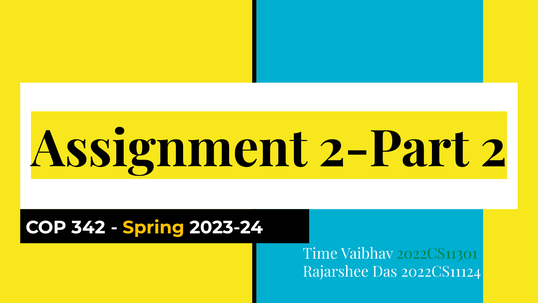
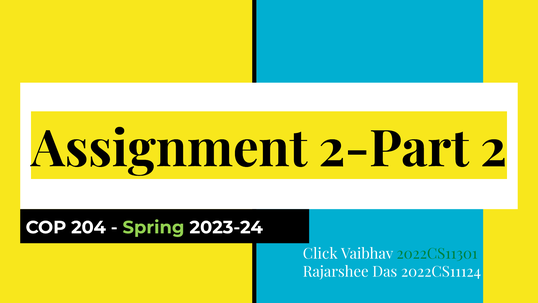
342: 342 -> 204 (89, 227)
Spring colour: yellow -> light green (153, 227)
Time: Time -> Click (320, 254)
